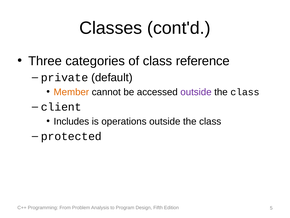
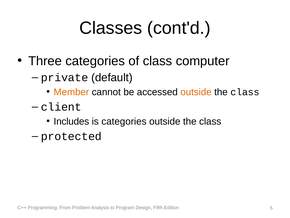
reference: reference -> computer (203, 61)
outside colour: purple -> orange (196, 92)
is operations: operations -> categories (124, 121)
